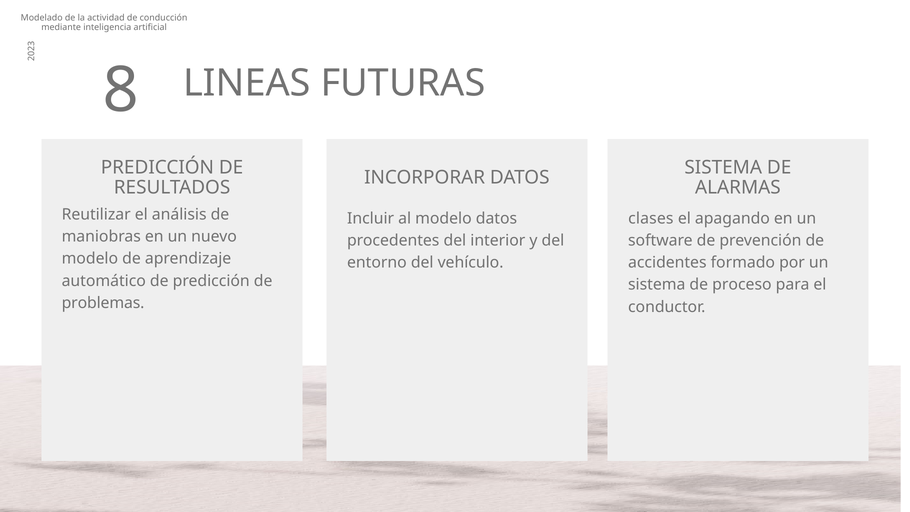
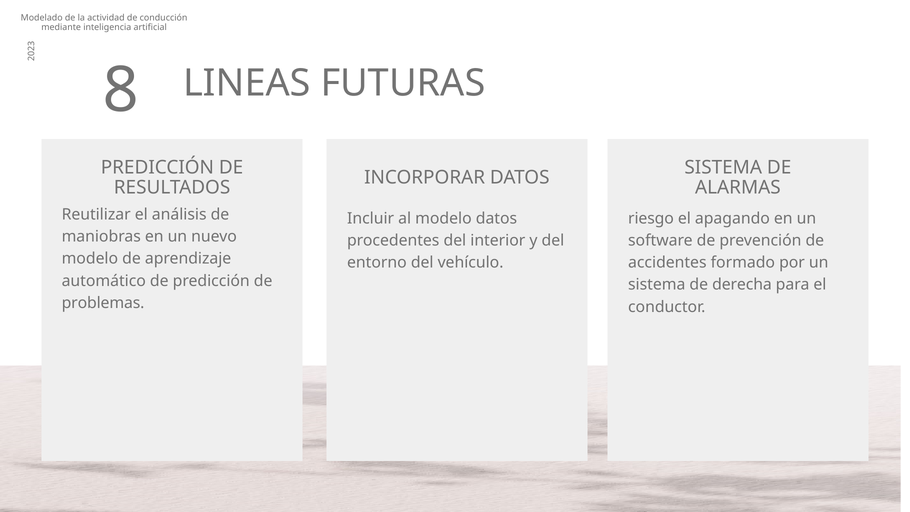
clases: clases -> riesgo (651, 218)
proceso: proceso -> derecha (742, 285)
